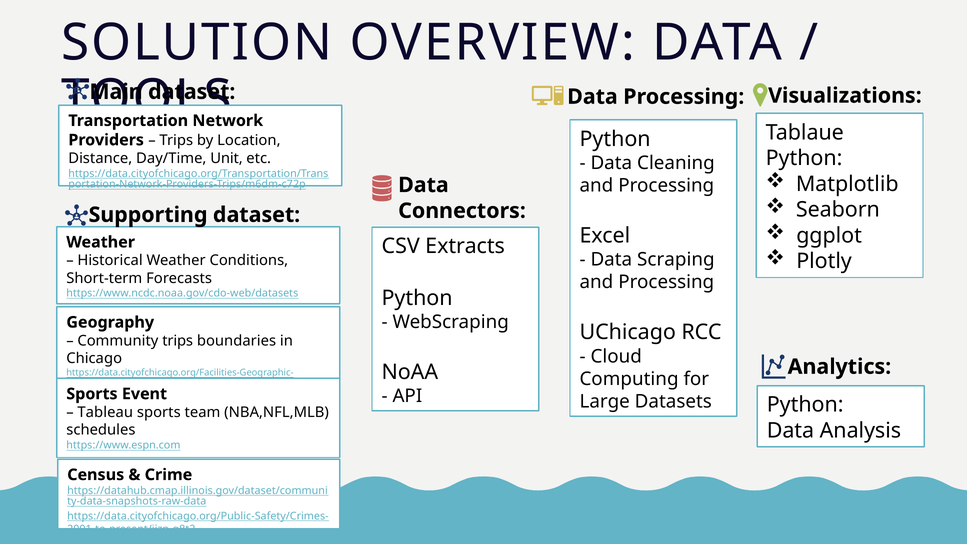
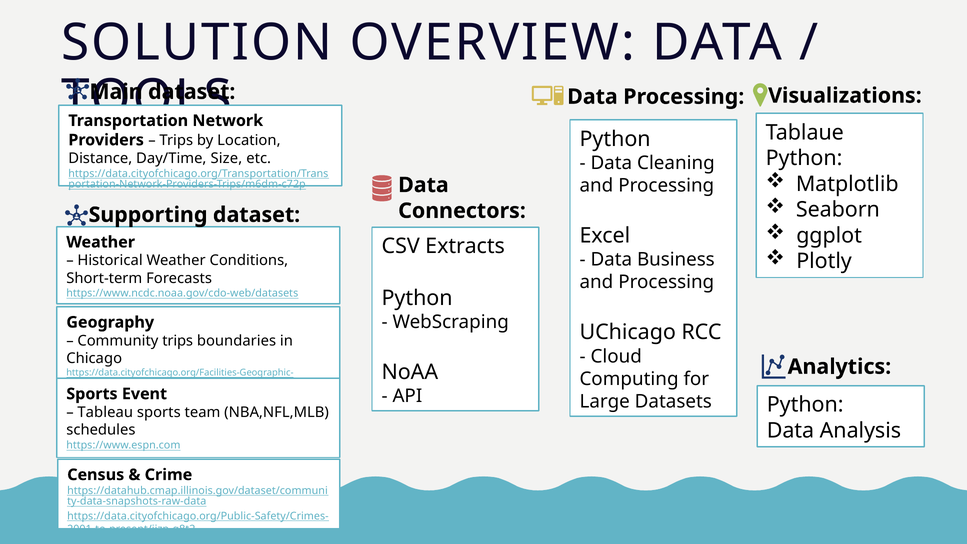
Unit: Unit -> Size (226, 158)
Scraping: Scraping -> Business (676, 260)
